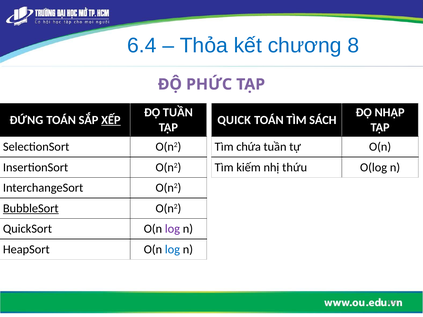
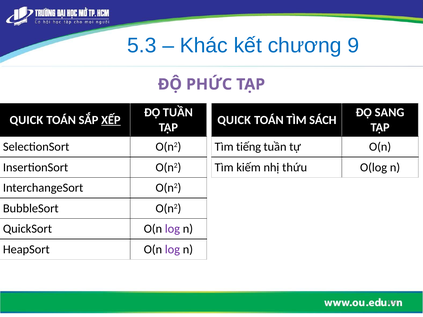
6.4: 6.4 -> 5.3 (142, 46)
Thỏa: Thỏa -> Khác (204, 46)
8: 8 -> 9 (353, 46)
NHẬP: NHẬP -> SANG (390, 113)
ĐỨNG: ĐỨNG -> QUICK (26, 120)
chứa: chứa -> tiếng (249, 147)
BubbleSort underline: present -> none (31, 209)
log colour: blue -> purple (172, 250)
